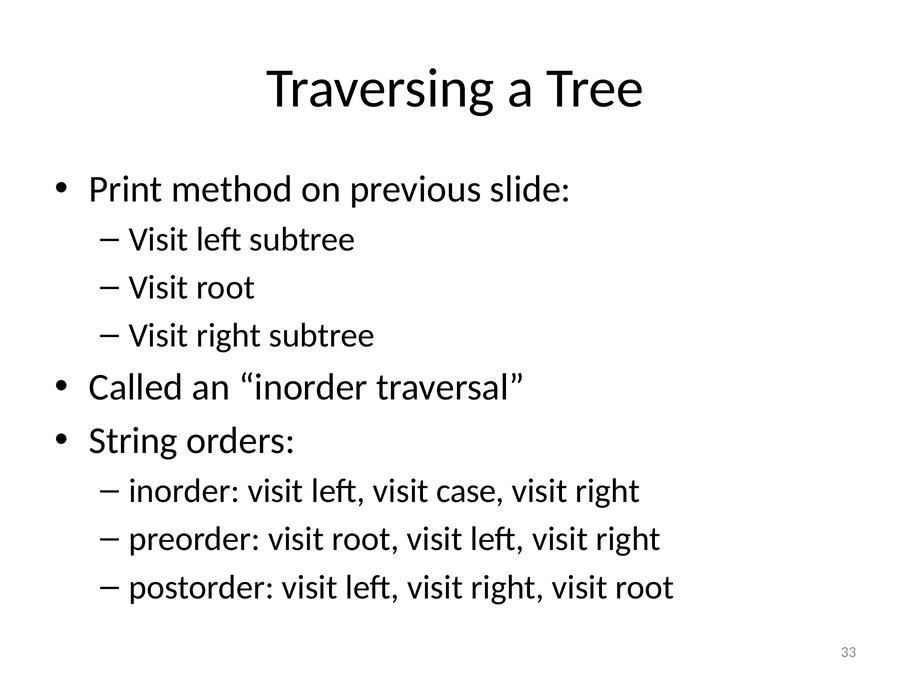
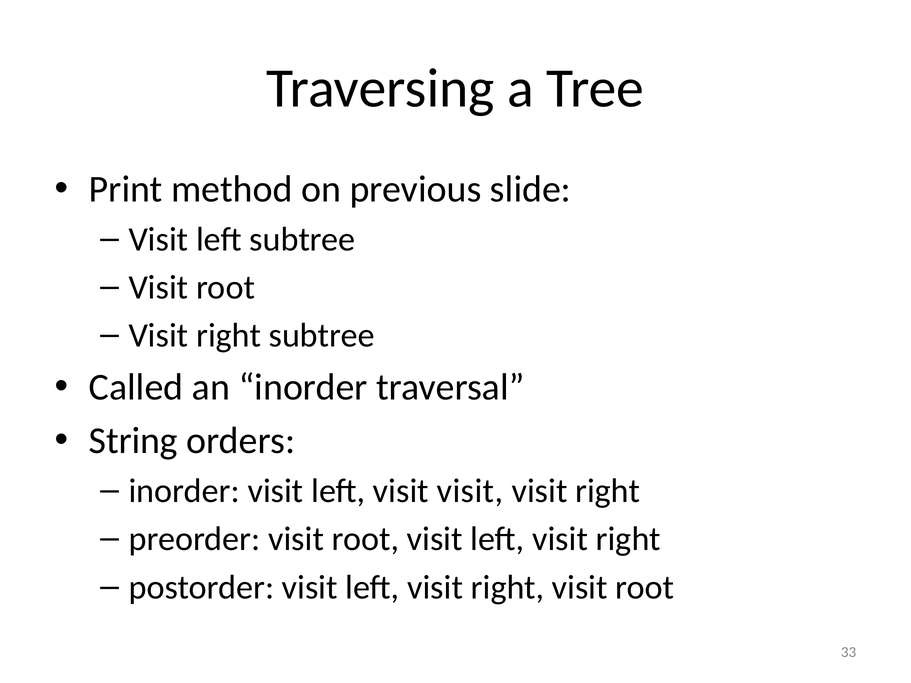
left visit case: case -> visit (470, 491)
